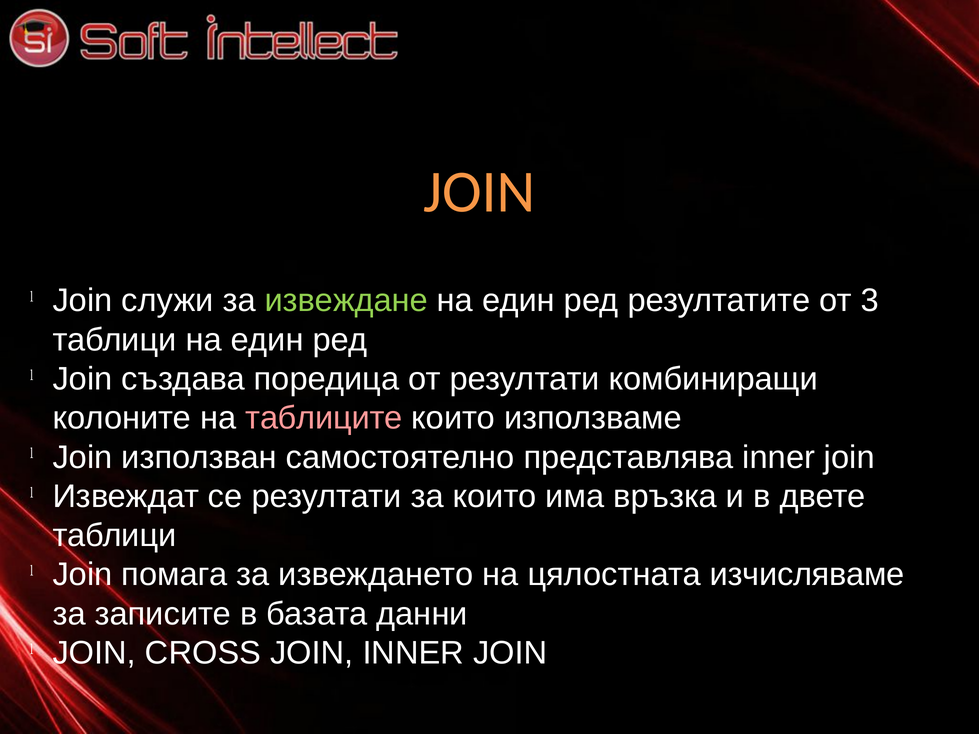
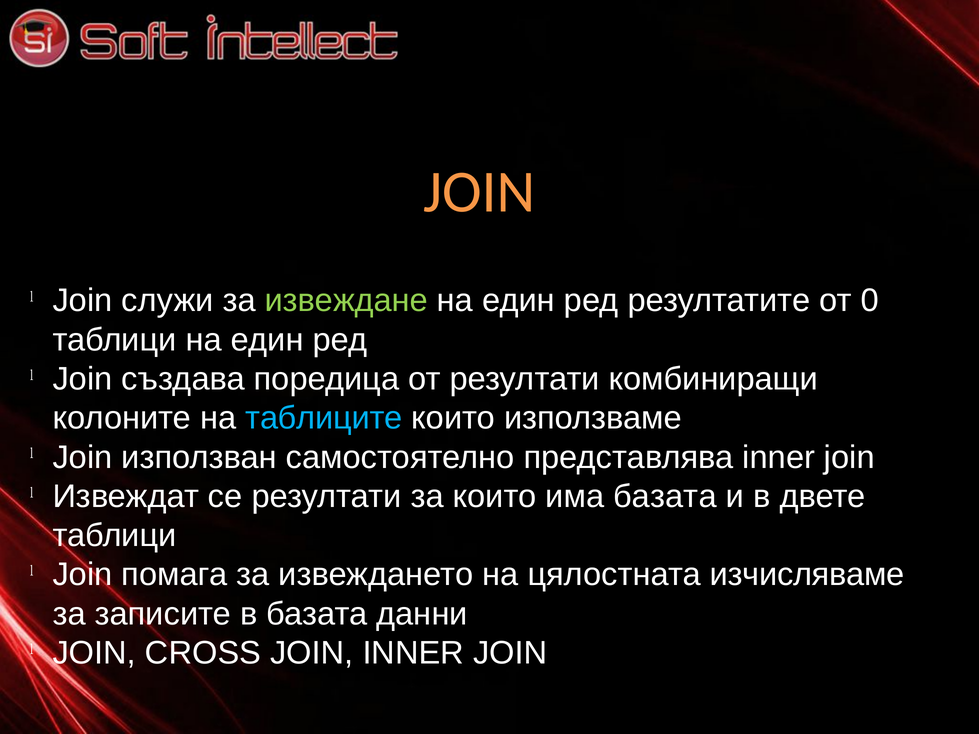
3: 3 -> 0 (870, 301)
таблиците colour: pink -> light blue (324, 418)
има връзка: връзка -> базата (665, 497)
